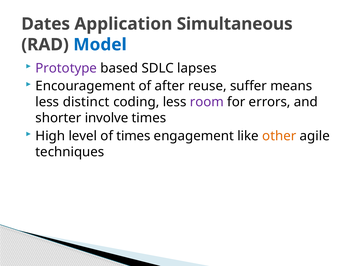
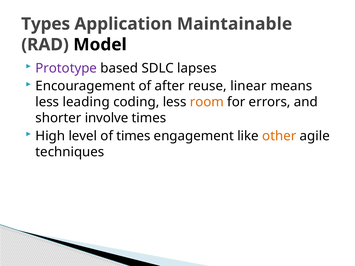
Dates: Dates -> Types (46, 24)
Simultaneous: Simultaneous -> Maintainable (235, 24)
Model colour: blue -> black (100, 45)
suffer: suffer -> linear (248, 86)
distinct: distinct -> leading (86, 102)
room colour: purple -> orange (207, 102)
